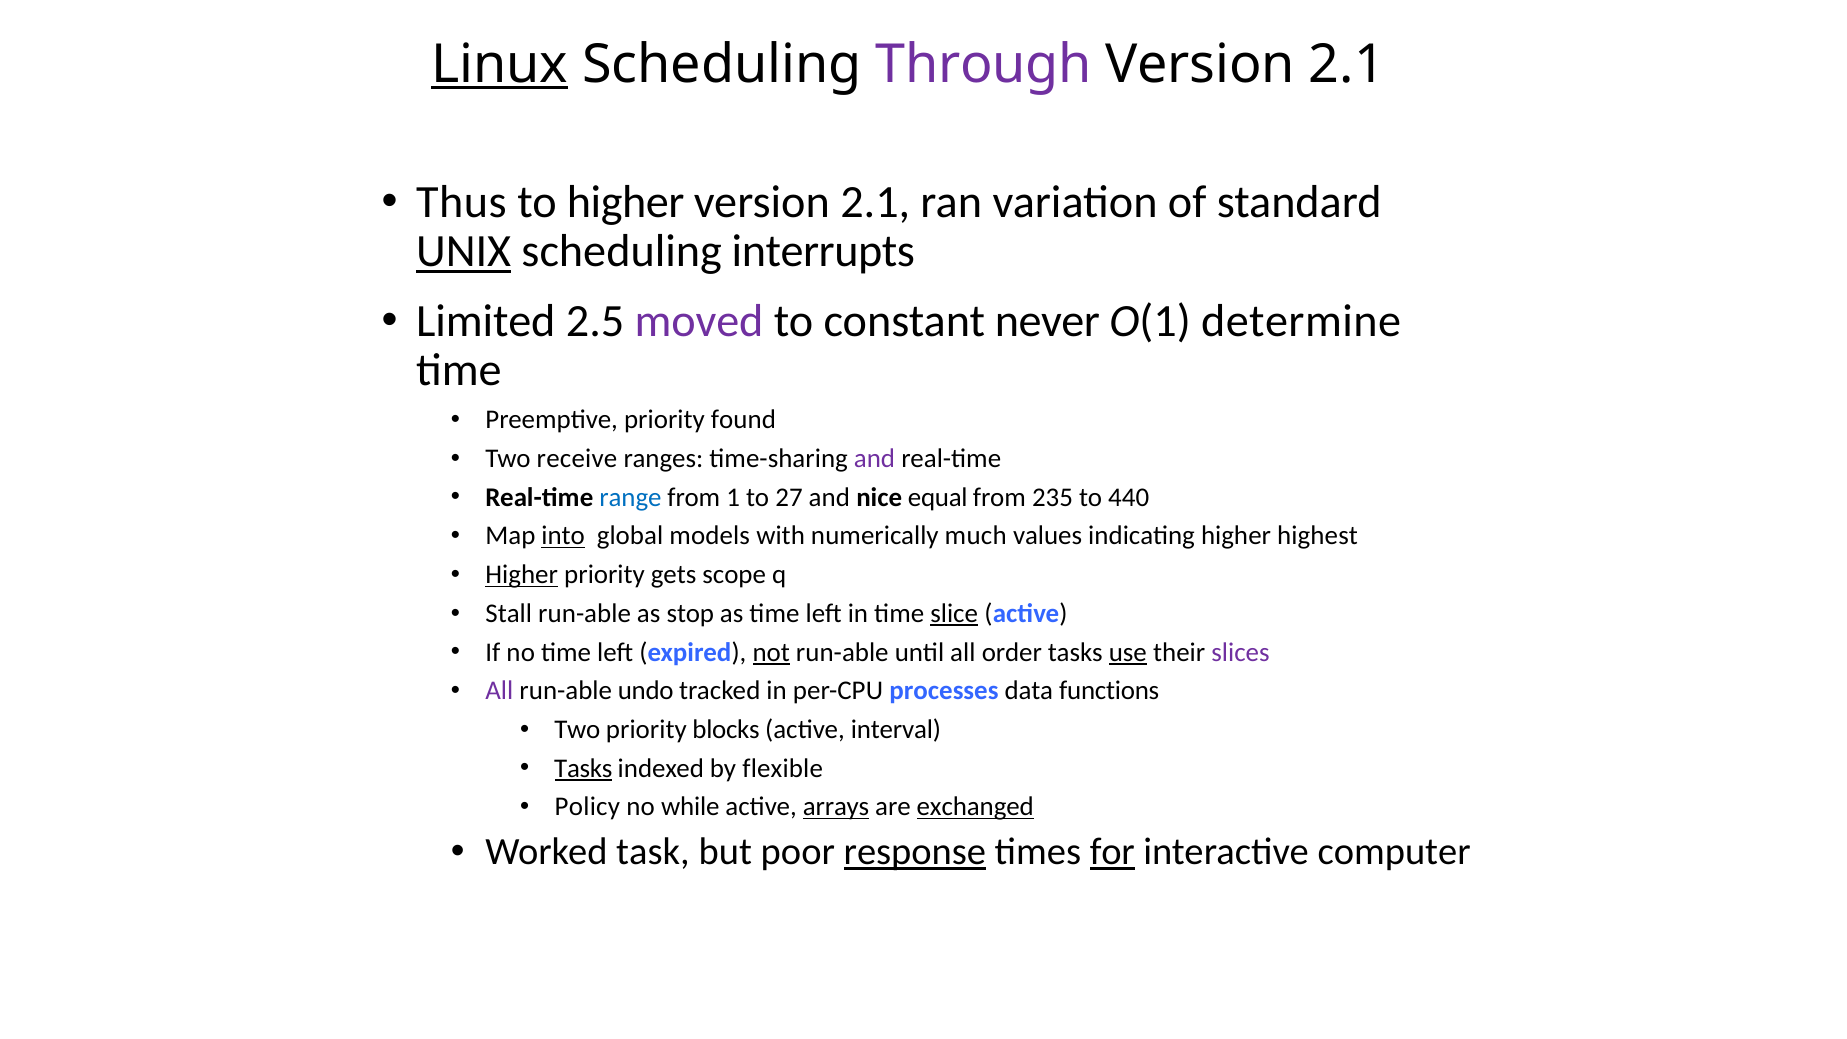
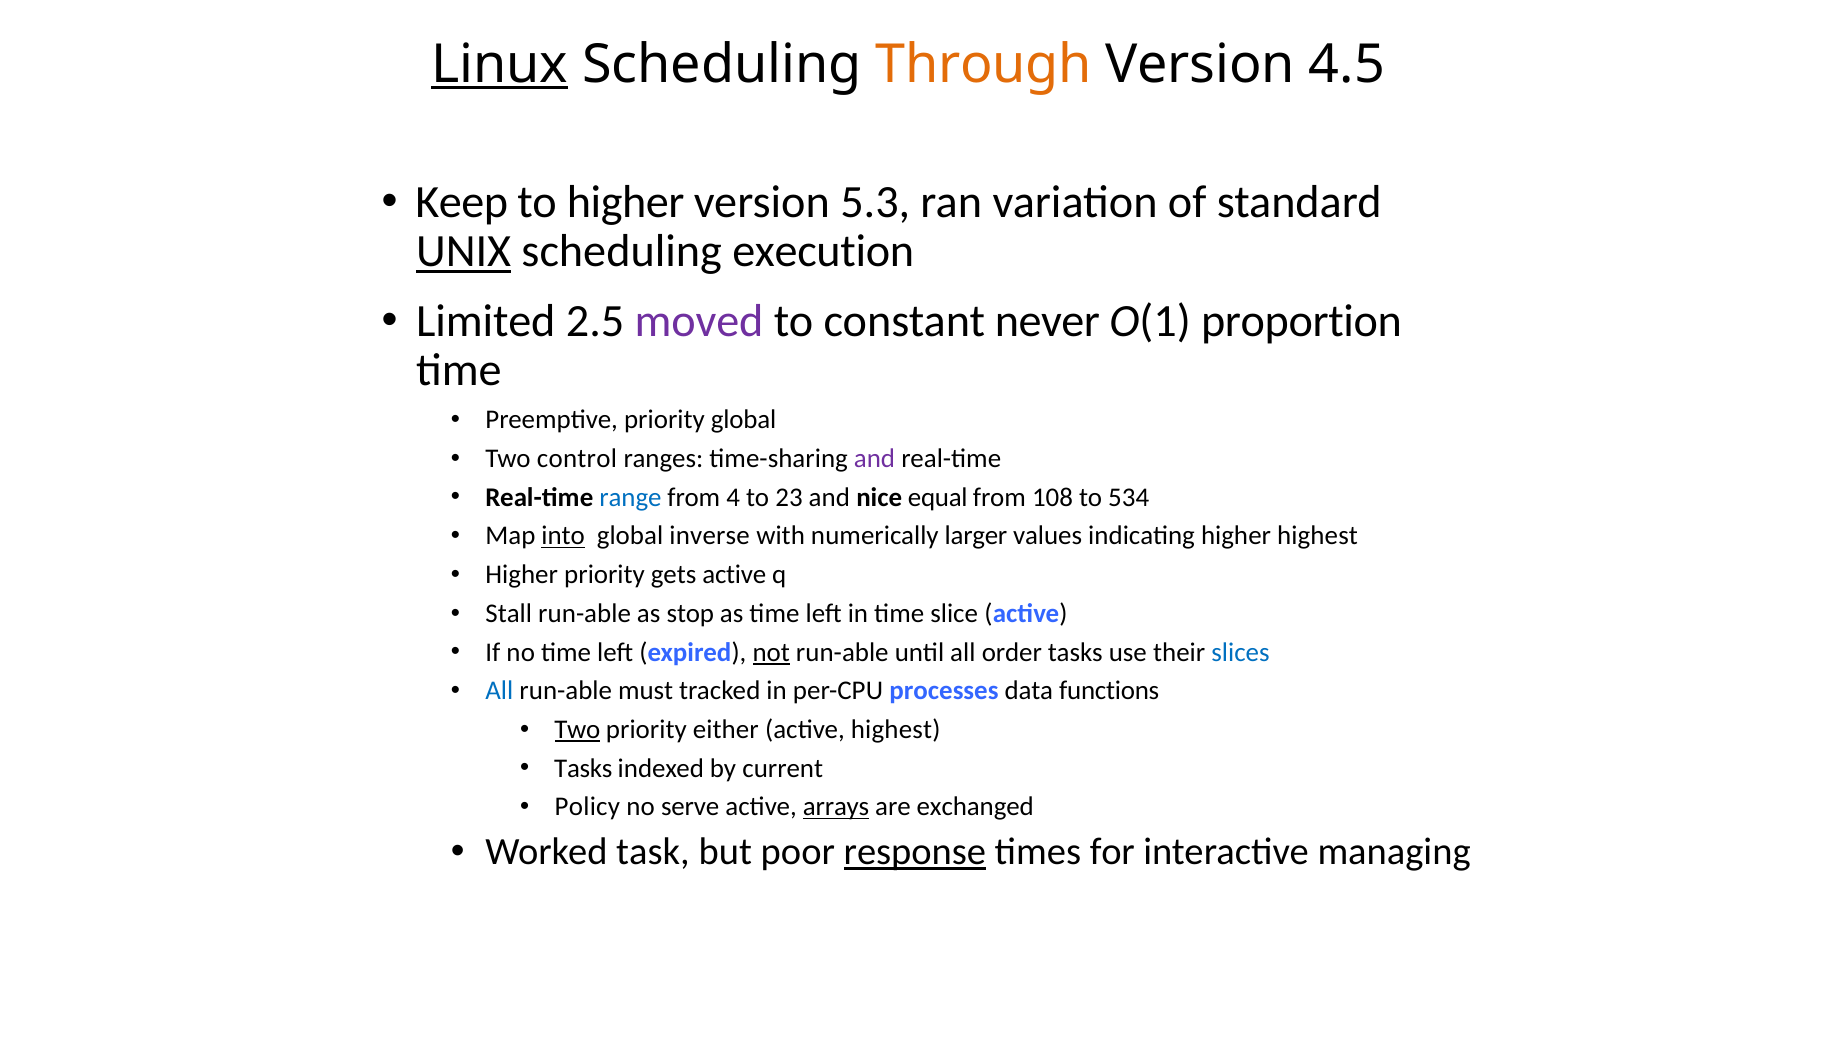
Through colour: purple -> orange (984, 64)
2.1: 2.1 -> 4.5 (1347, 64)
Thus: Thus -> Keep (462, 202)
2.1: 2.1 -> 5.3 (875, 202)
interrupts: interrupts -> execution (823, 252)
determine: determine -> proportion (1301, 321)
priority found: found -> global (744, 420)
receive: receive -> control (577, 459)
1: 1 -> 4 (733, 497)
27: 27 -> 23 (789, 497)
235: 235 -> 108 (1053, 497)
440: 440 -> 534 (1129, 497)
models: models -> inverse (710, 536)
much: much -> larger (976, 536)
Higher underline: present -> none (522, 575)
gets scope: scope -> active (734, 575)
slice underline: present -> none (954, 613)
use underline: present -> none (1128, 652)
slices colour: purple -> blue (1241, 652)
All colour: purple -> blue (499, 691)
undo: undo -> must (646, 691)
Two underline: none -> present (577, 730)
blocks: blocks -> either (726, 730)
active interval: interval -> highest (896, 730)
Tasks underline: present -> none (583, 768)
flexible: flexible -> current (783, 768)
while: while -> serve (690, 807)
exchanged underline: present -> none (975, 807)
for underline: present -> none (1112, 852)
computer: computer -> managing (1394, 852)
